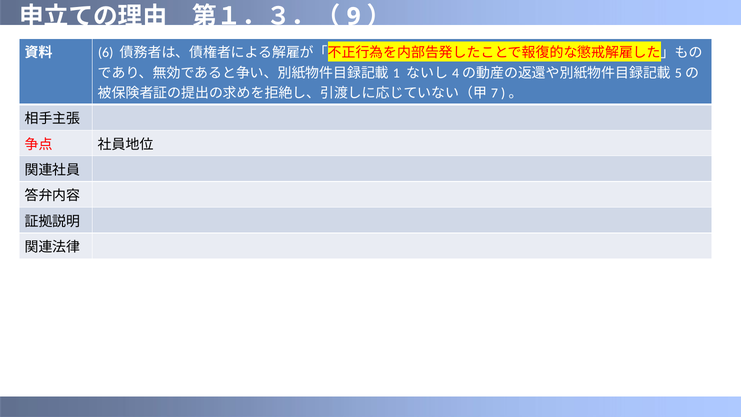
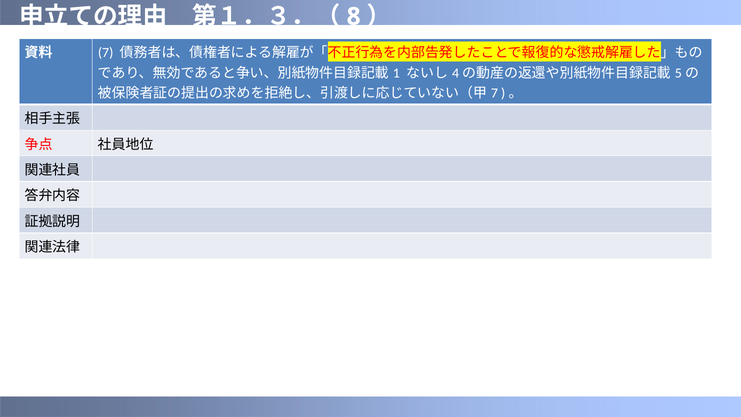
9: 9 -> 8 (354, 17)
6: 6 -> 7 (106, 53)
